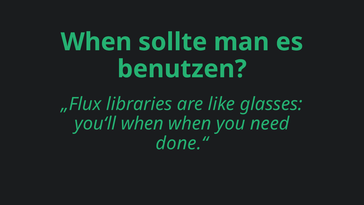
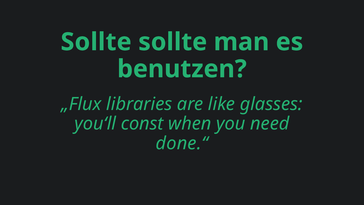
When: When -> Sollte (96, 42)
you‘ll when: when -> const (142, 124)
